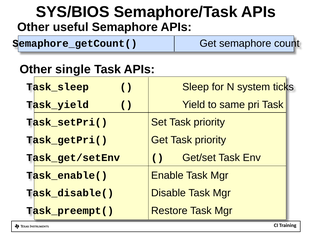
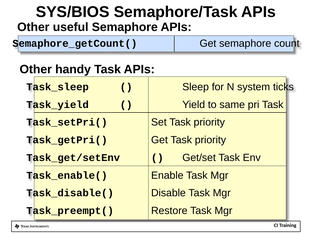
single: single -> handy (73, 69)
